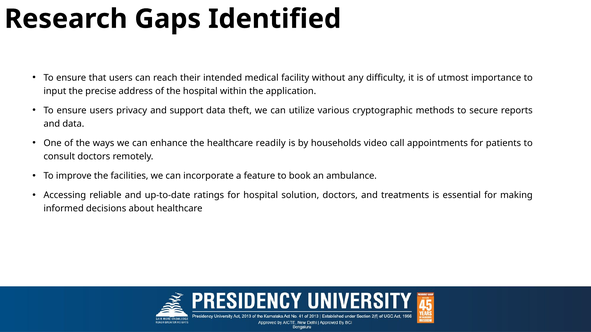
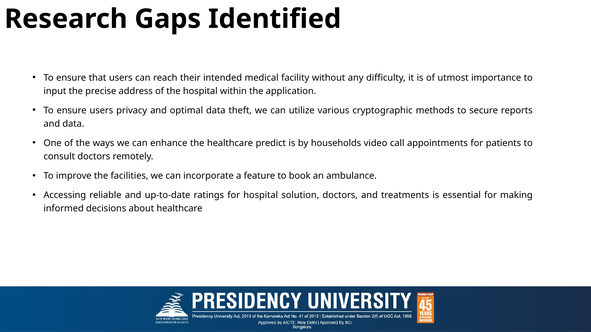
support: support -> optimal (186, 111)
readily: readily -> predict (271, 143)
